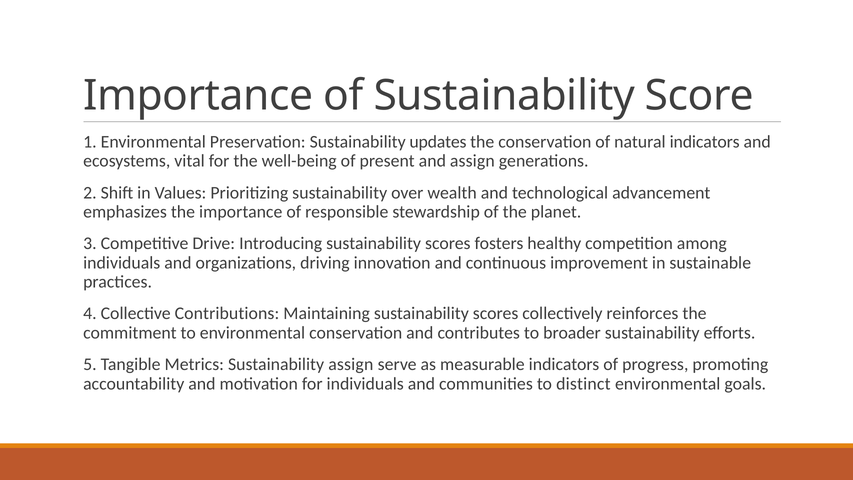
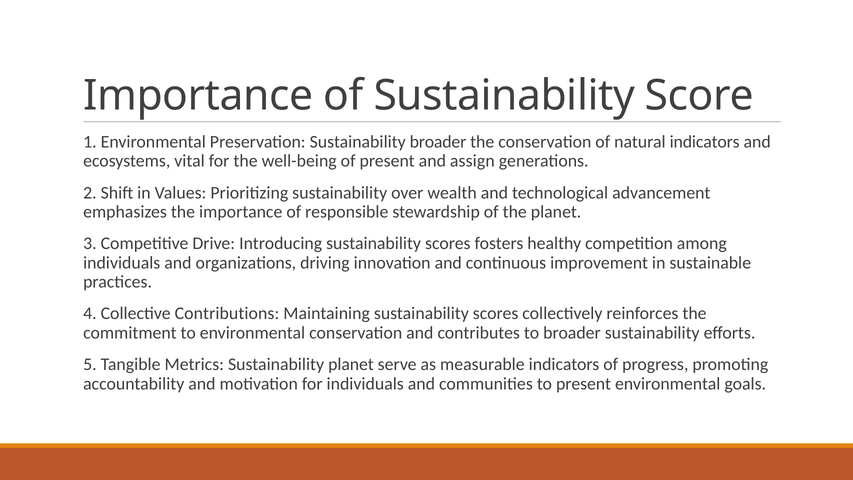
Sustainability updates: updates -> broader (438, 142)
Sustainability assign: assign -> planet (351, 364)
to distinct: distinct -> present (584, 384)
